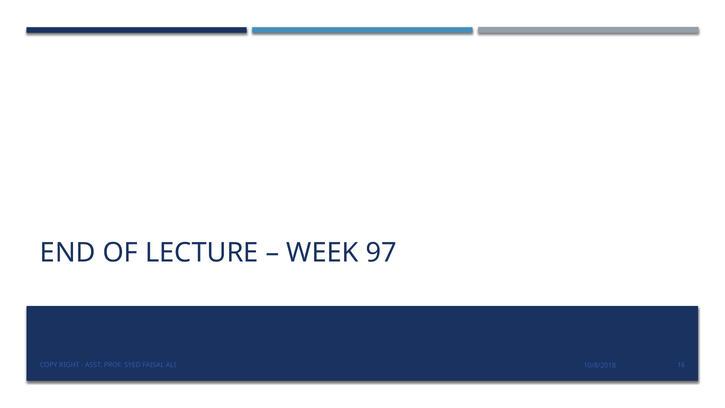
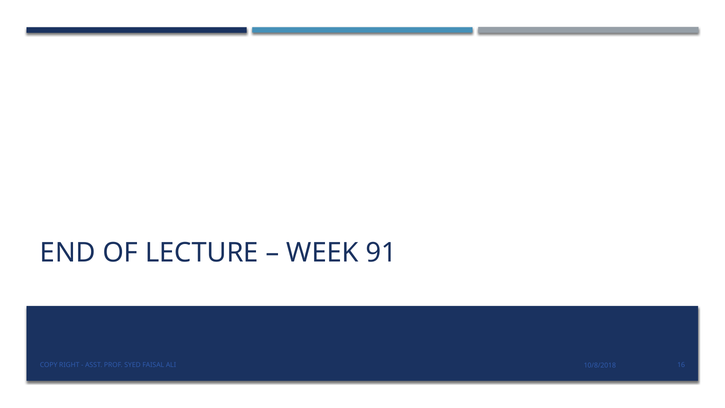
97: 97 -> 91 (381, 253)
